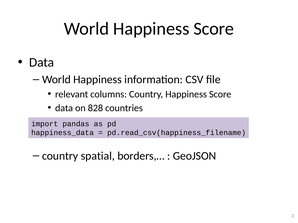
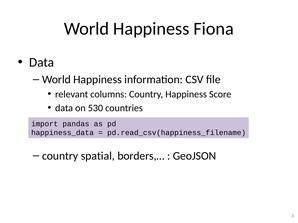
World Happiness Score: Score -> Fiona (214, 29)
828: 828 -> 530 (95, 108)
